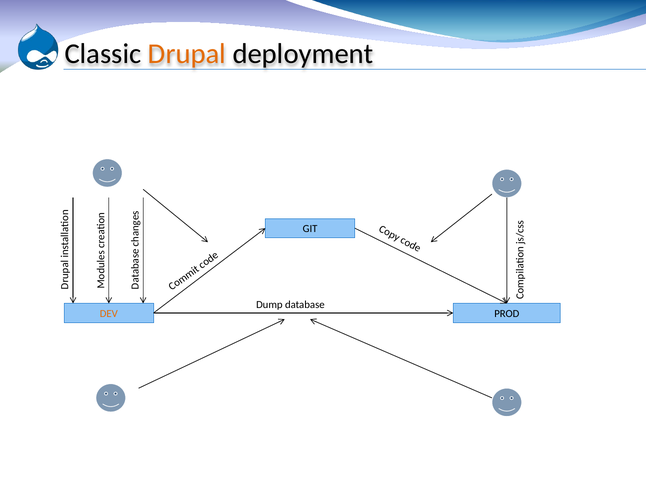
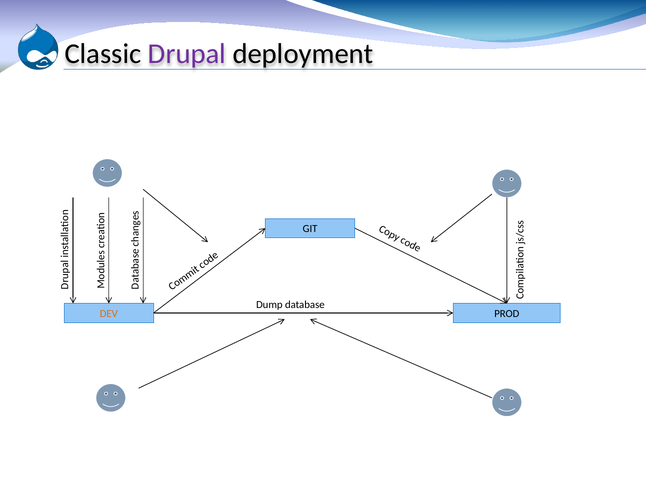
Drupal colour: orange -> purple (187, 54)
